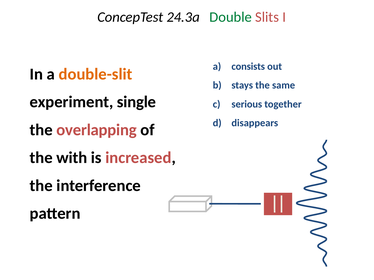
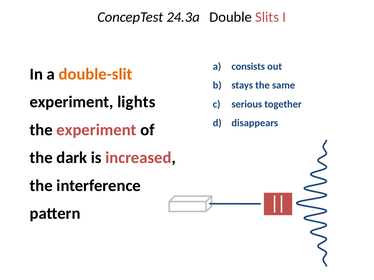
Double colour: green -> black (231, 17)
single: single -> lights (136, 102)
the overlapping: overlapping -> experiment (96, 130)
with: with -> dark (72, 158)
